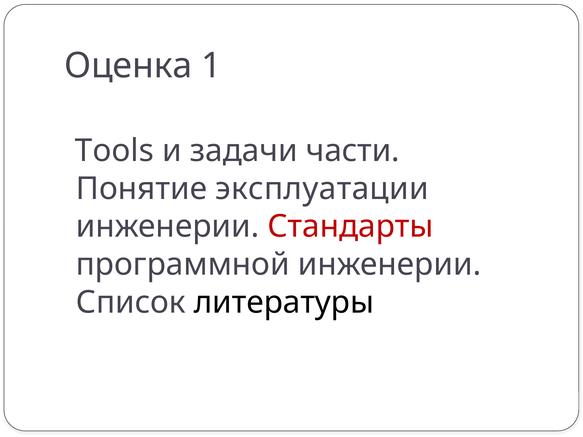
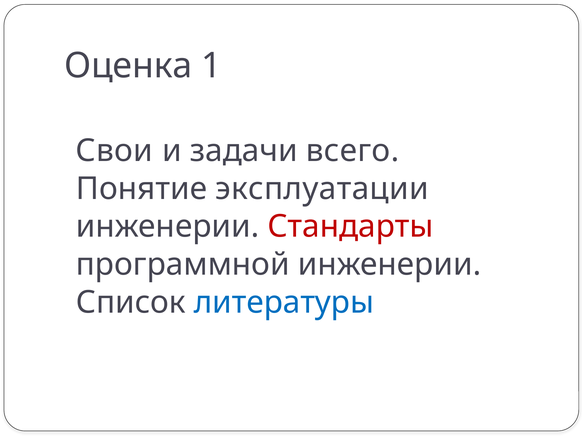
Tools: Tools -> Свои (114, 151)
части: части -> всего (353, 151)
литературы colour: black -> blue (284, 302)
